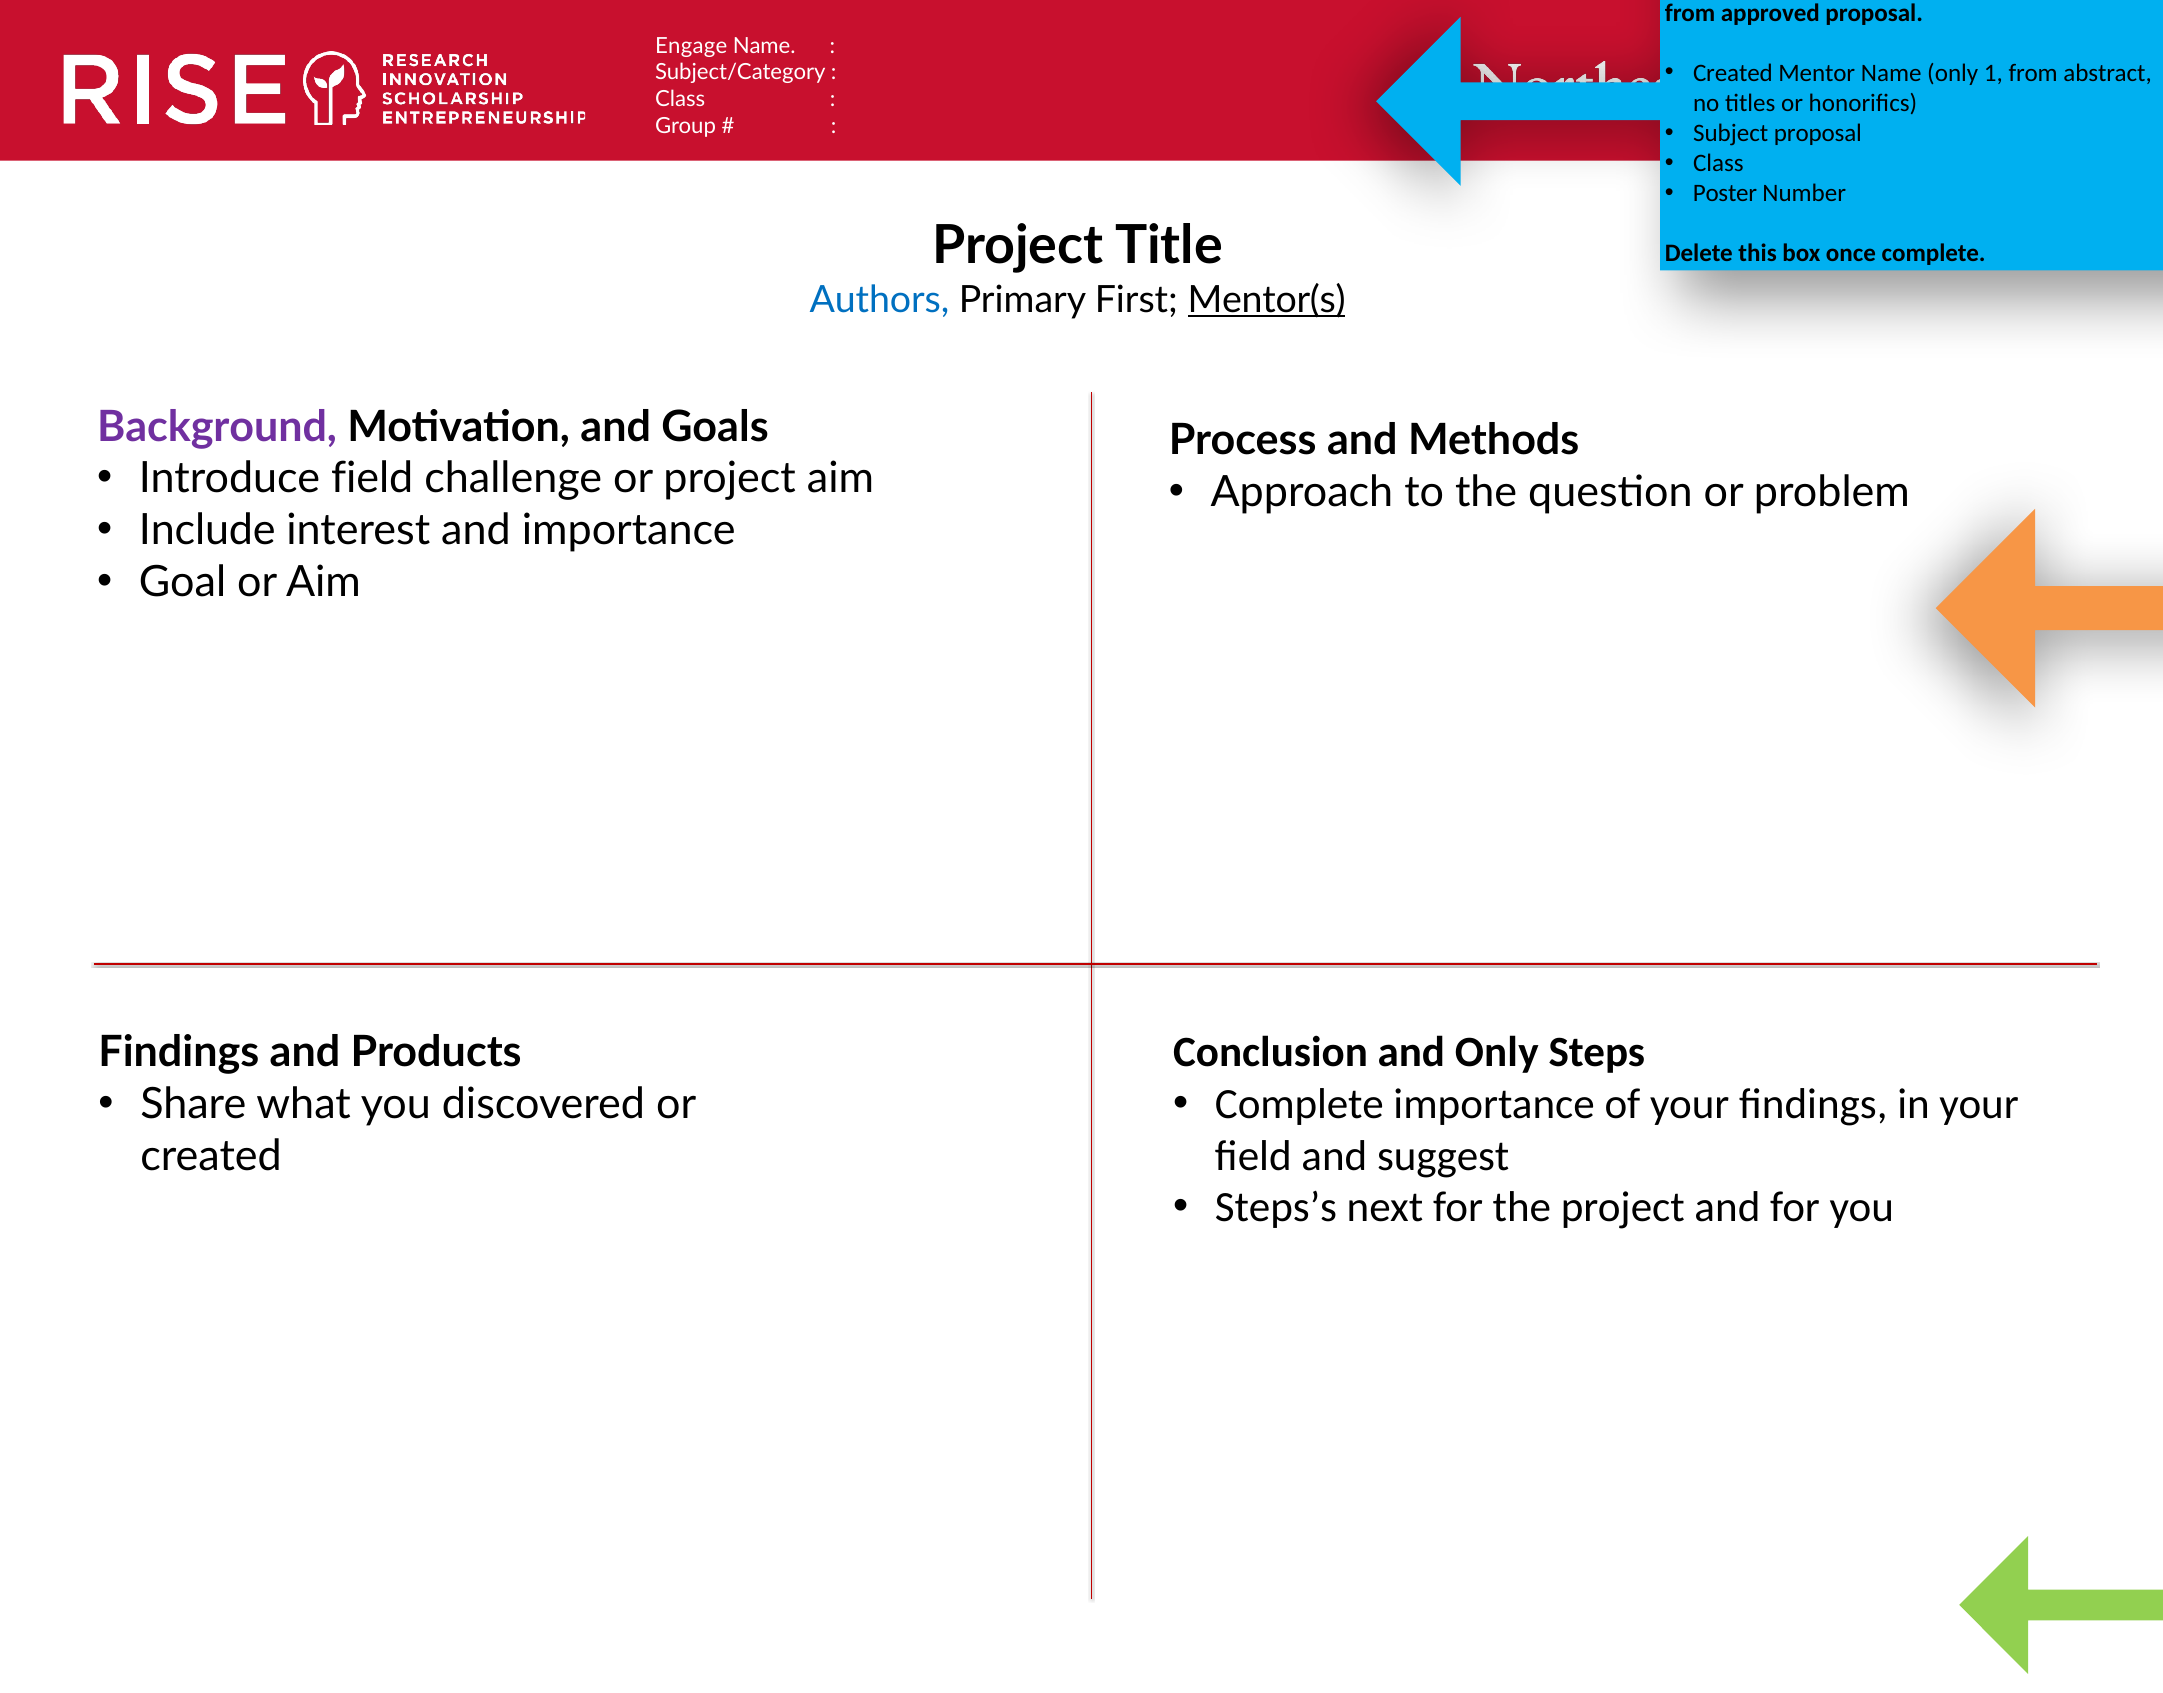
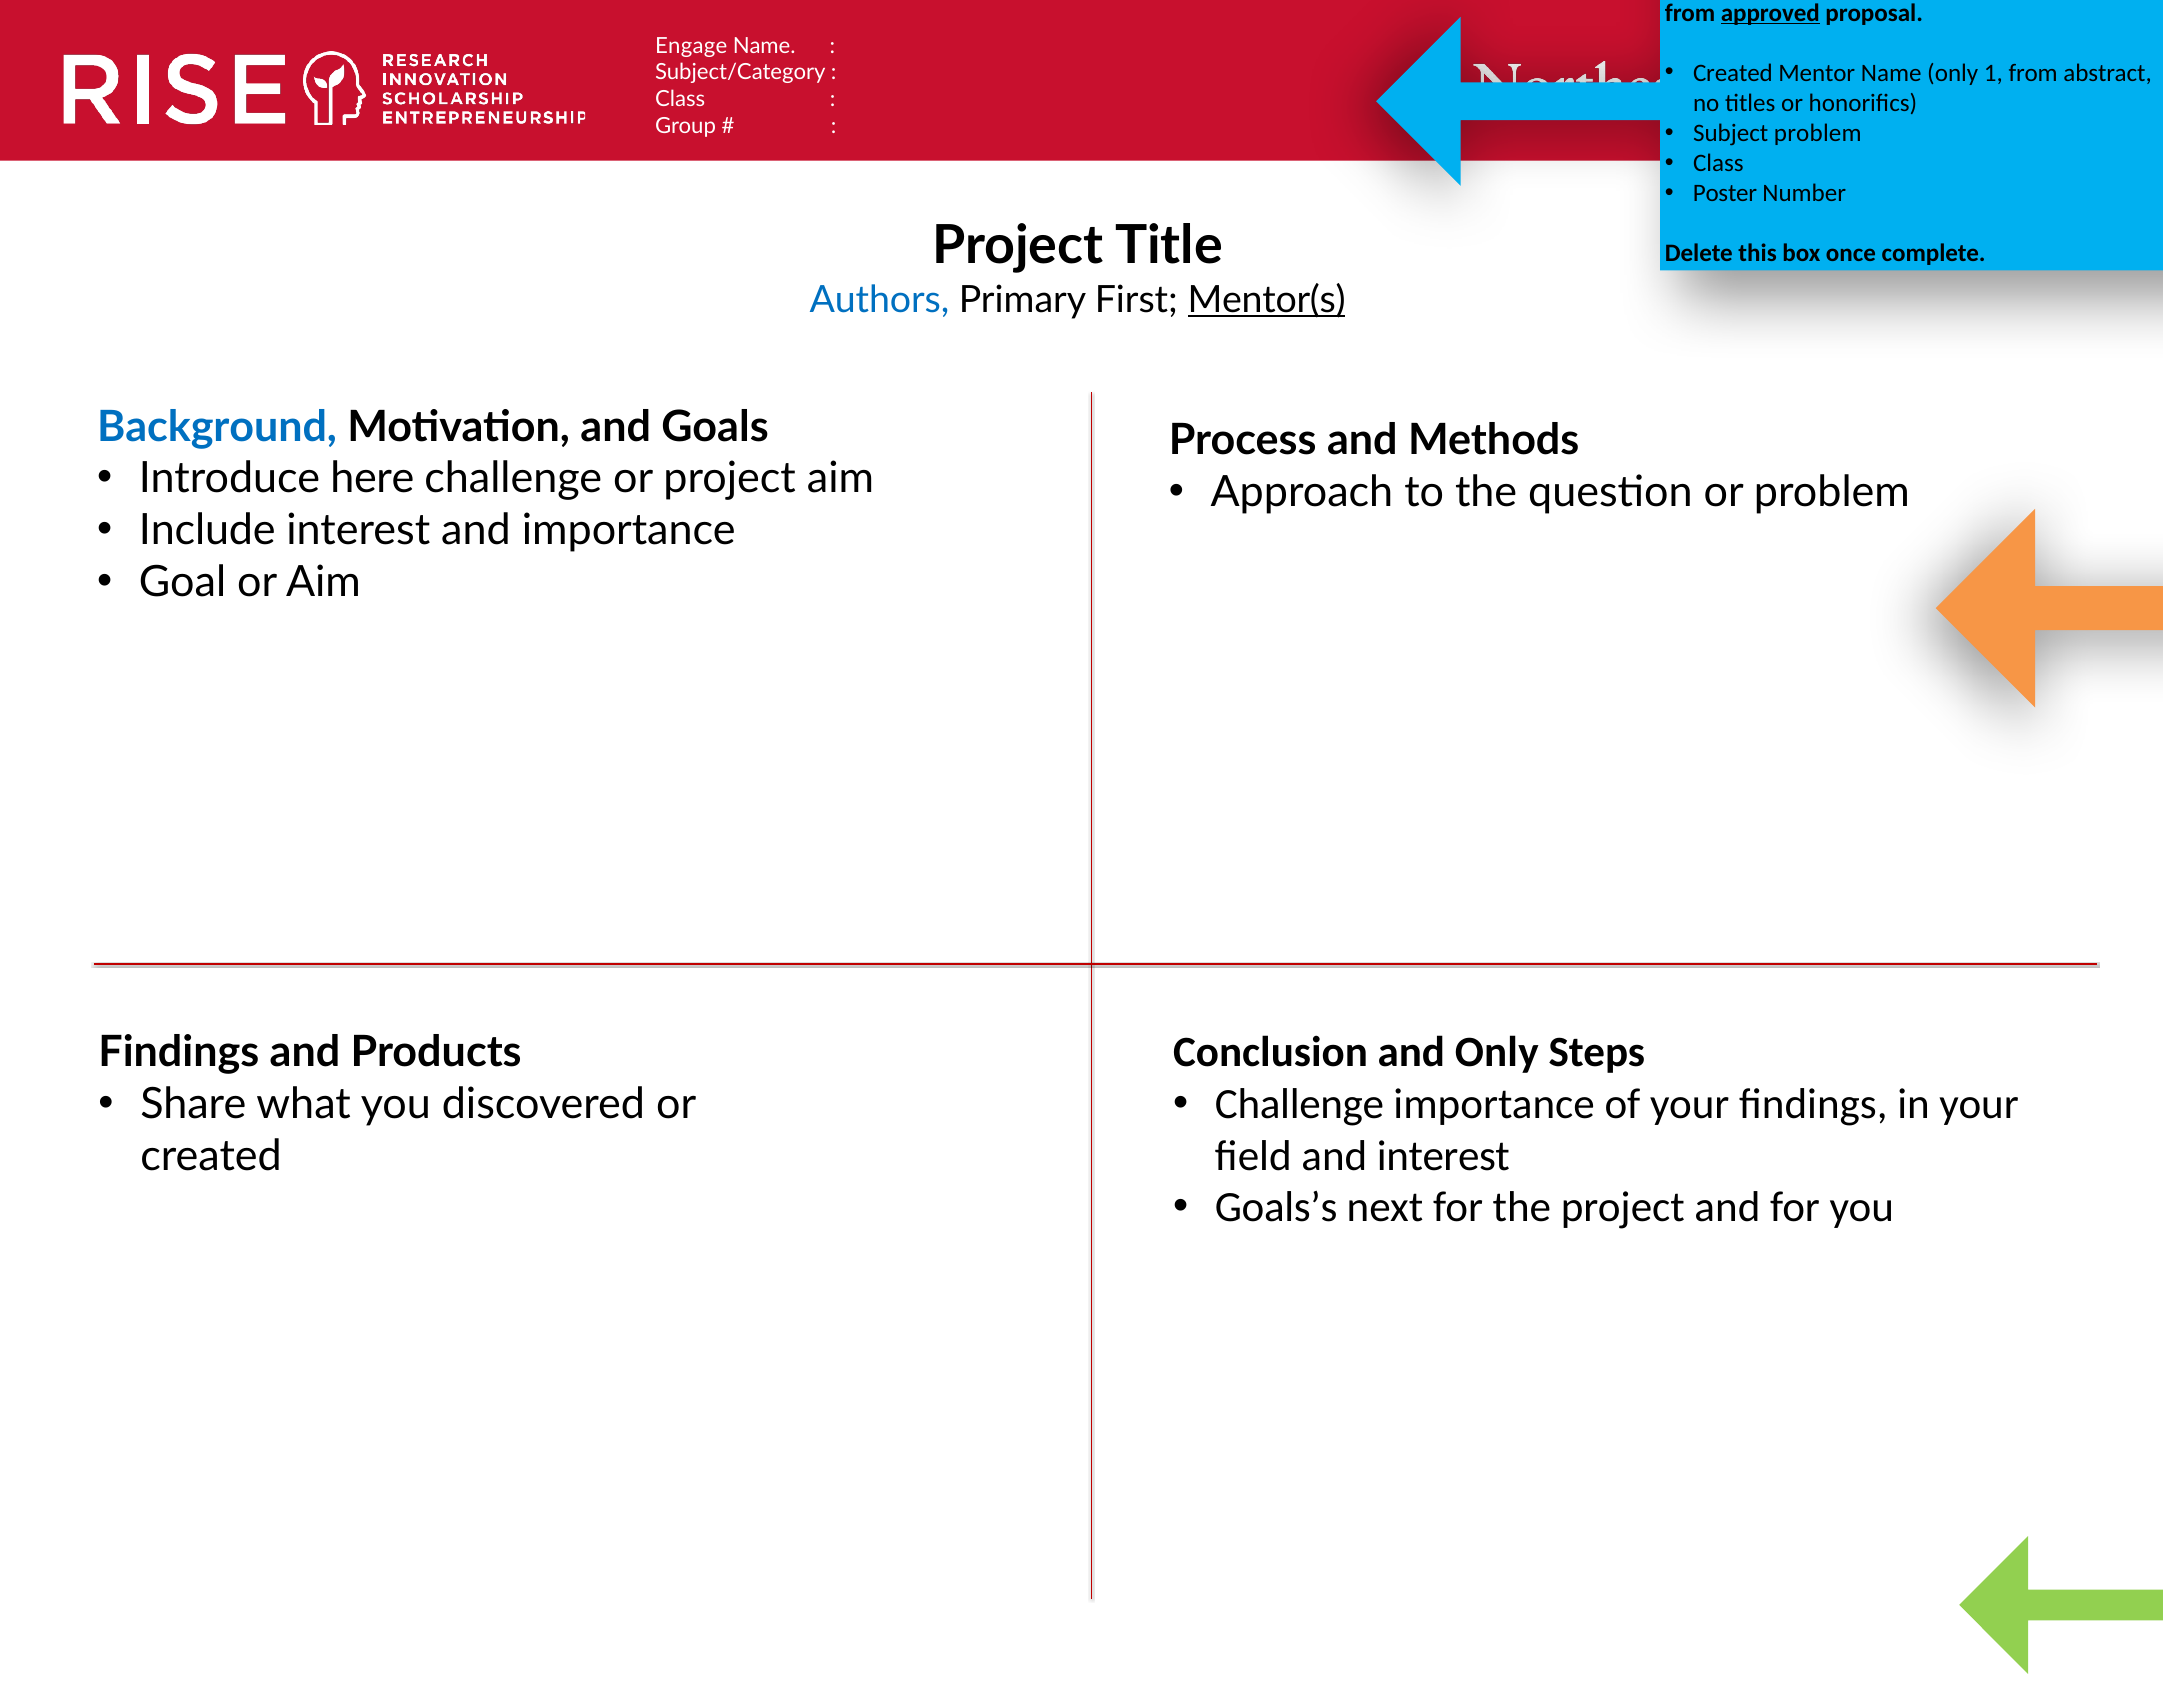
approved underline: none -> present (1770, 13)
Subject proposal: proposal -> problem (1818, 133)
Background colour: purple -> blue (217, 427)
Introduce field: field -> here (372, 479)
Complete: Complete -> Challenge (1300, 1104)
and suggest: suggest -> interest (1443, 1156)
Steps’s: Steps’s -> Goals’s (1276, 1208)
